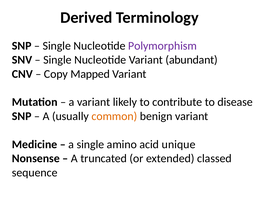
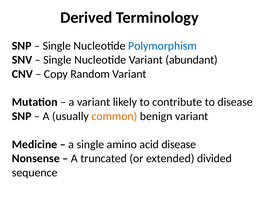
Polymorphism colour: purple -> blue (163, 46)
Mapped: Mapped -> Random (90, 74)
acid unique: unique -> disease (179, 144)
classed: classed -> divided (214, 158)
